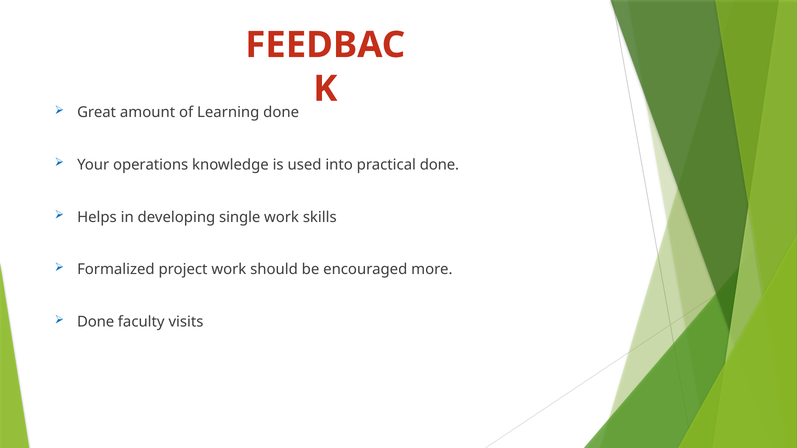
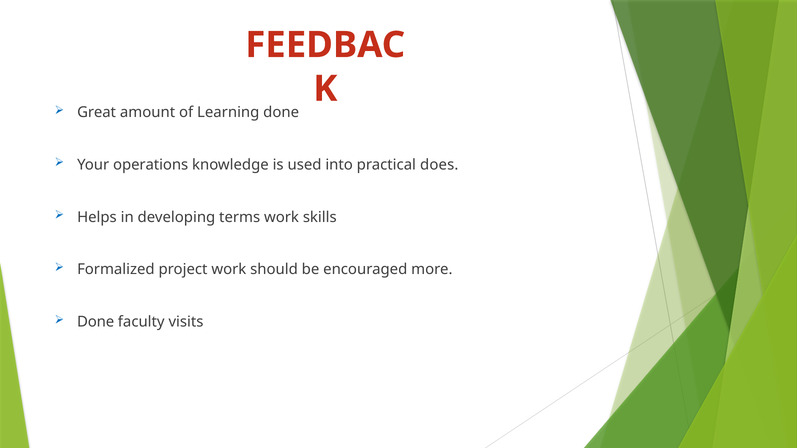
practical done: done -> does (439, 165)
single: single -> terms (240, 217)
